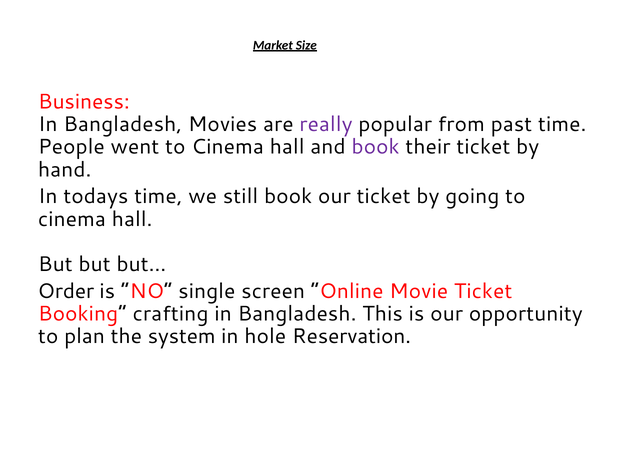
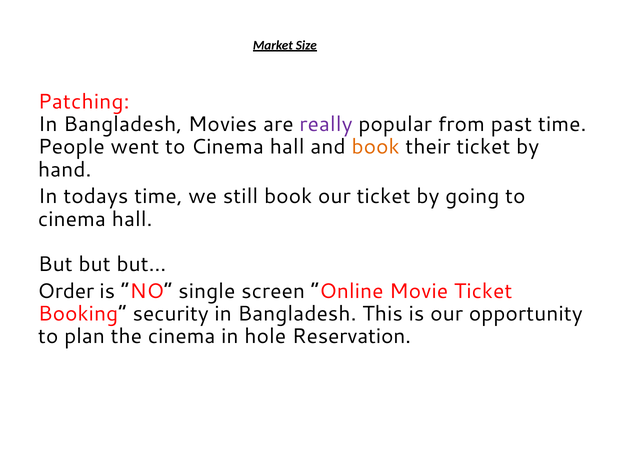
Business: Business -> Patching (84, 102)
book colour: purple -> orange (376, 147)
crafting: crafting -> security (171, 314)
the system: system -> cinema (182, 337)
